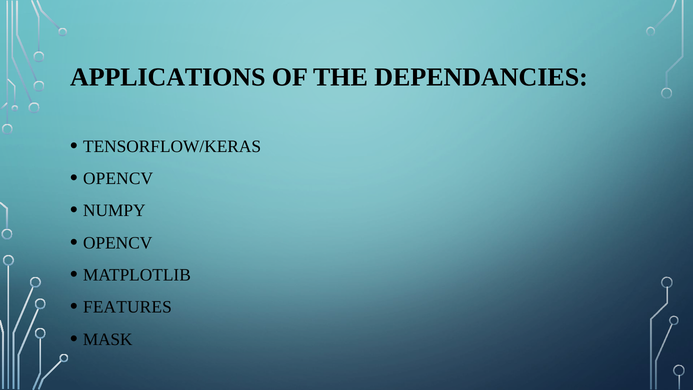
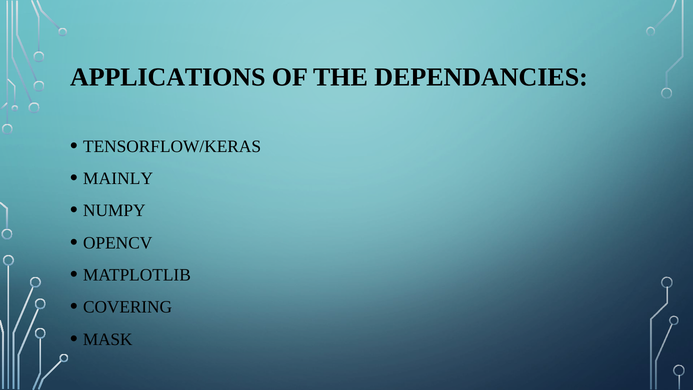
OPENCV: OPENCV -> MAINLY (118, 178)
FEATURES: FEATURES -> COVERING (128, 307)
